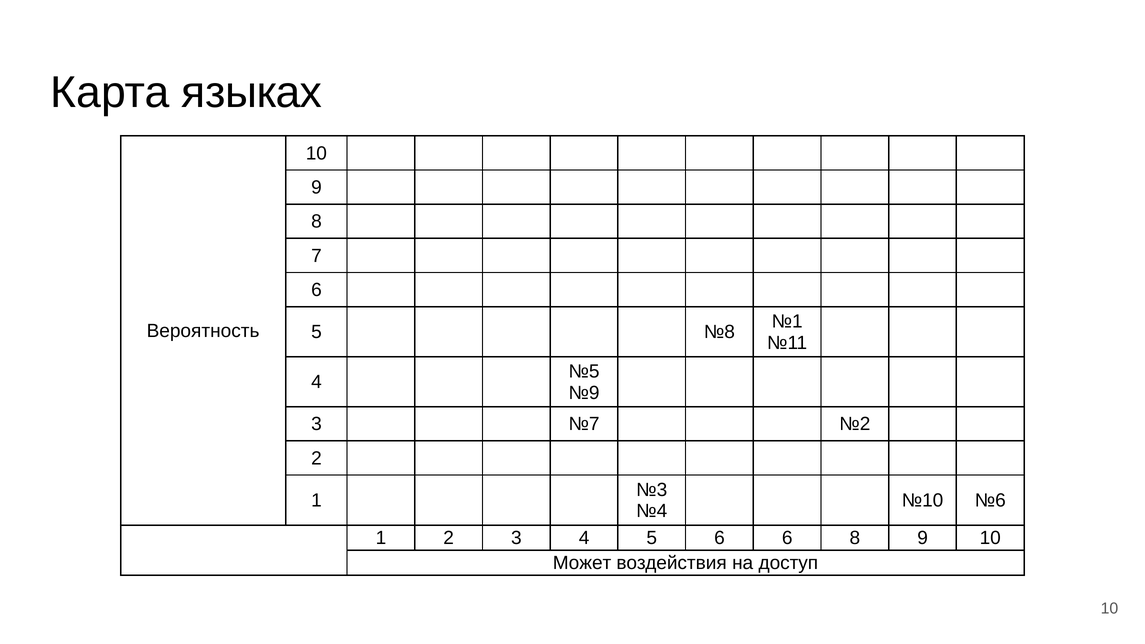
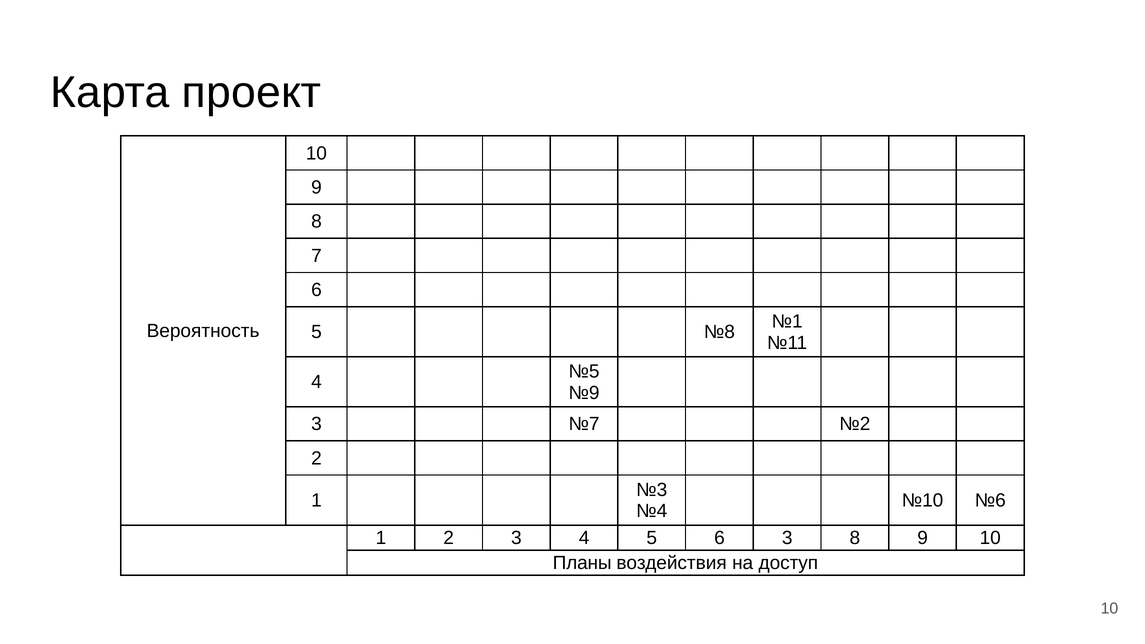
языках: языках -> проект (251, 93)
6 6: 6 -> 3 (787, 538)
Может: Может -> Планы (582, 563)
